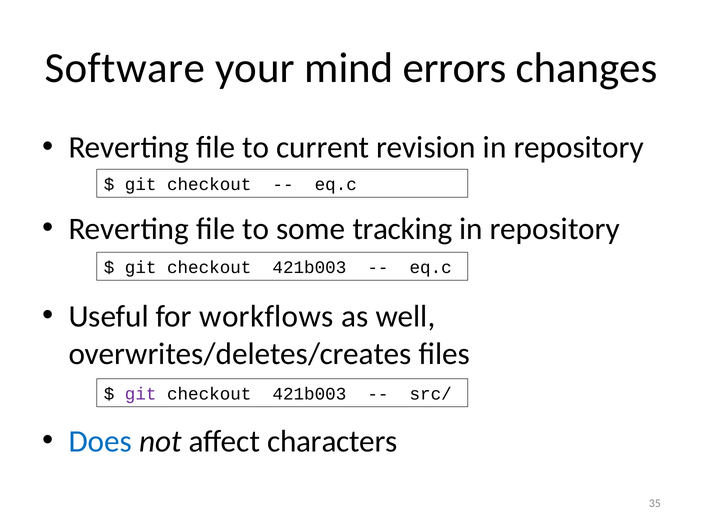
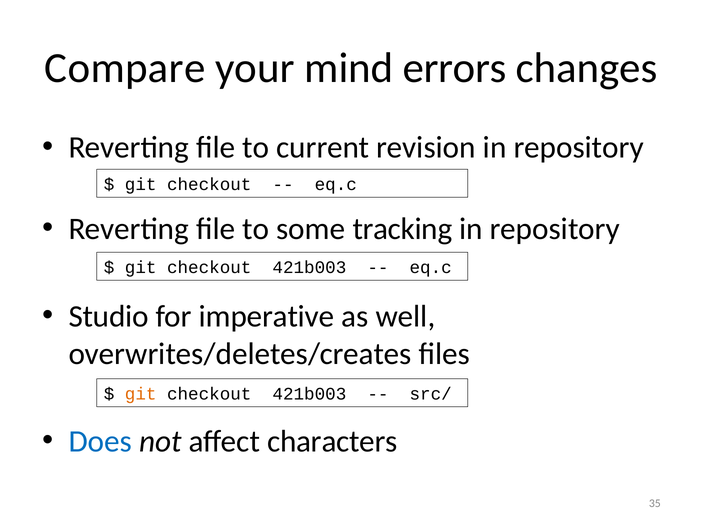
Software: Software -> Compare (125, 68)
Useful: Useful -> Studio (109, 316)
workflows: workflows -> imperative (267, 316)
git colour: purple -> orange (141, 394)
